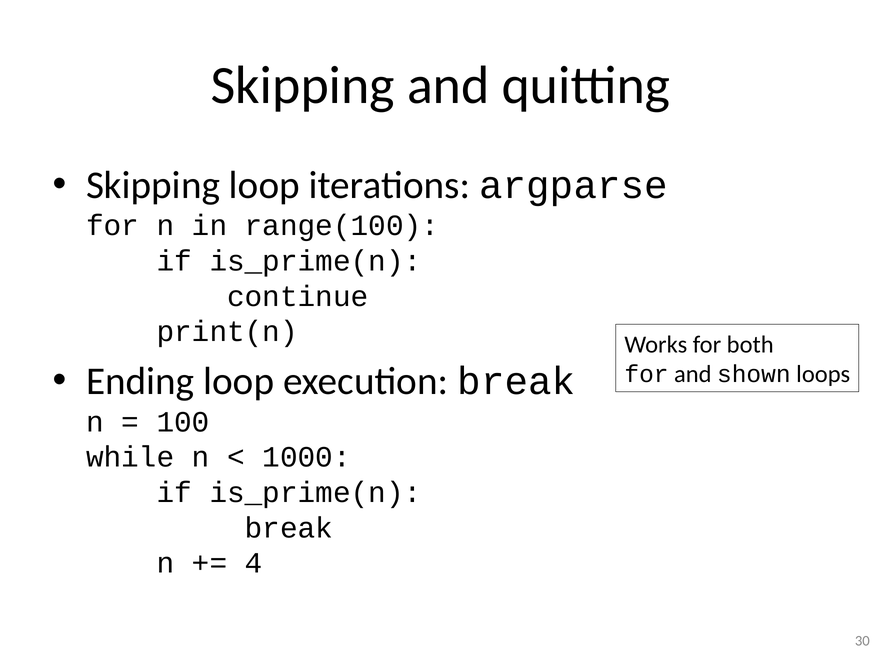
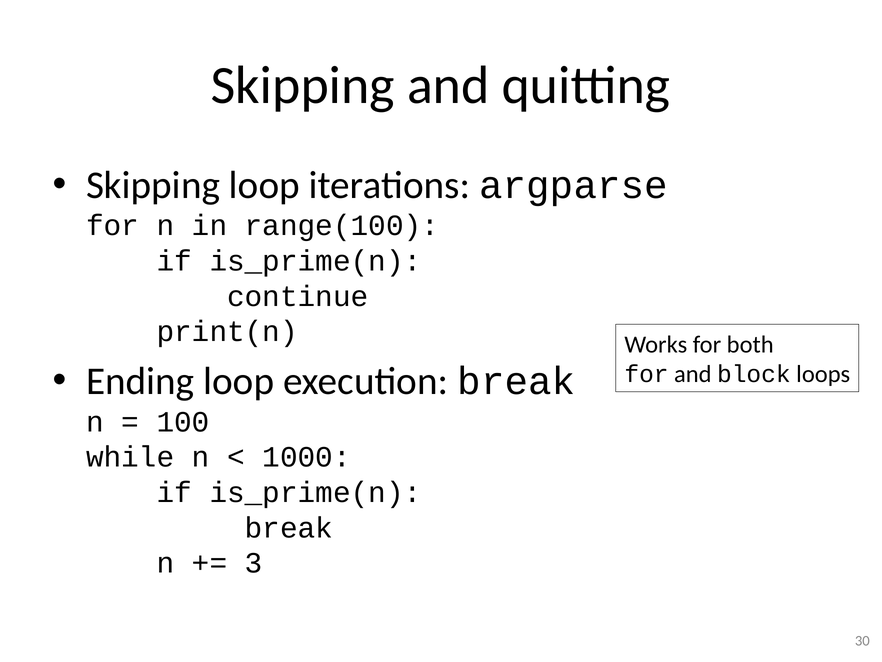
shown: shown -> block (754, 374)
4: 4 -> 3 (254, 563)
